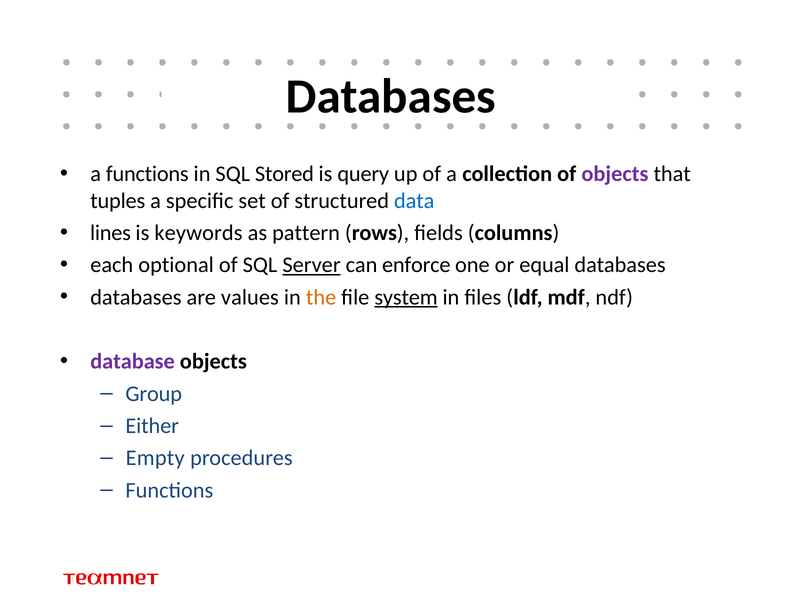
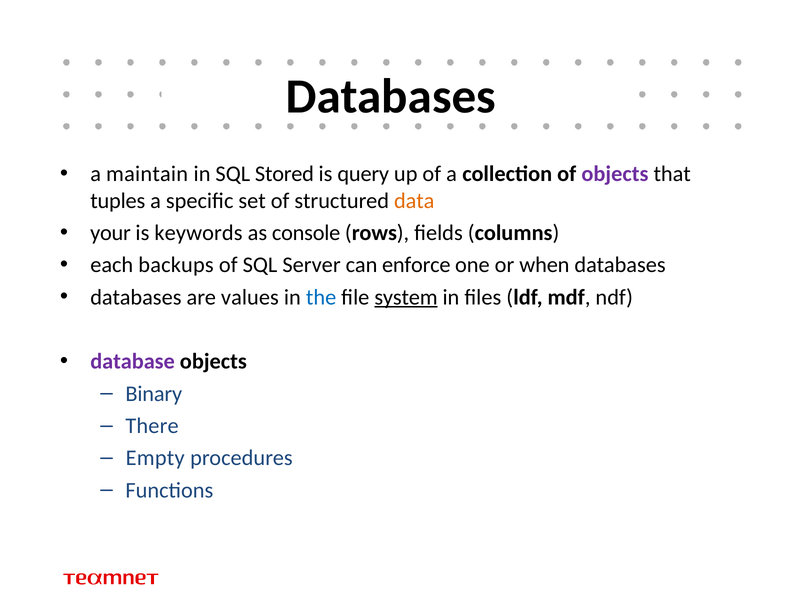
a functions: functions -> maintain (147, 174)
data colour: blue -> orange (414, 201)
lines: lines -> your (110, 233)
pattern: pattern -> console (306, 233)
optional: optional -> backups (176, 265)
Server underline: present -> none (312, 265)
equal: equal -> when (544, 265)
the colour: orange -> blue (321, 297)
Group: Group -> Binary (154, 394)
Either: Either -> There (152, 426)
